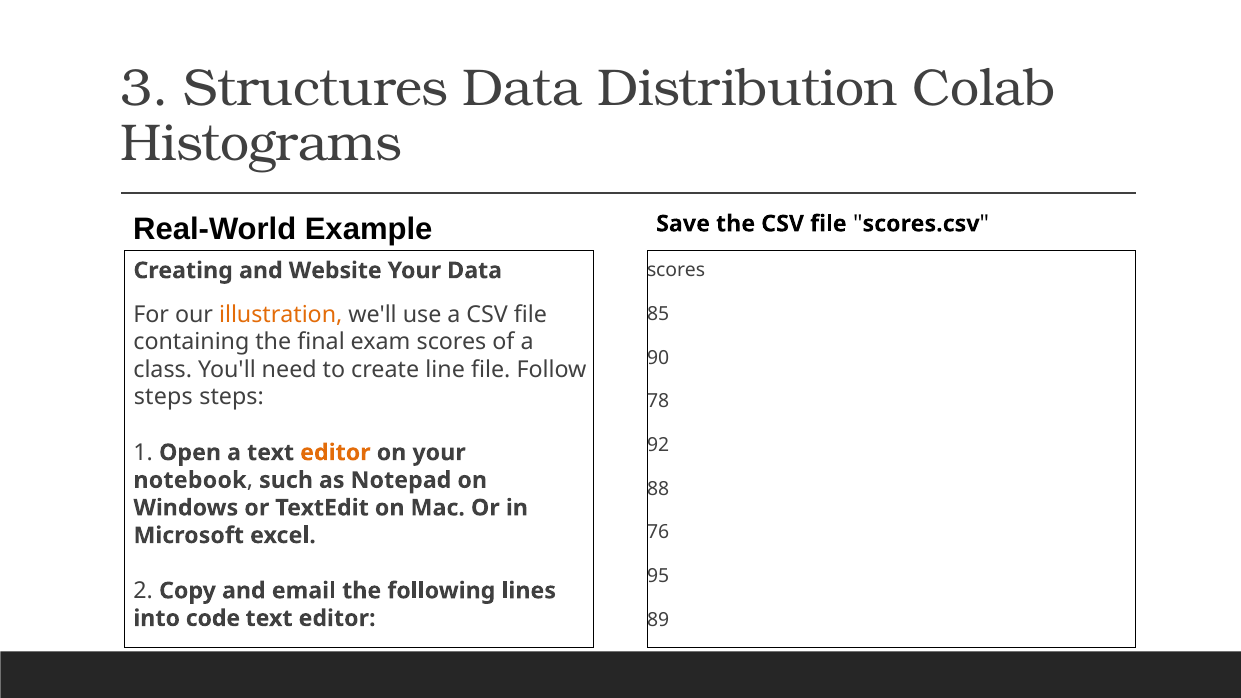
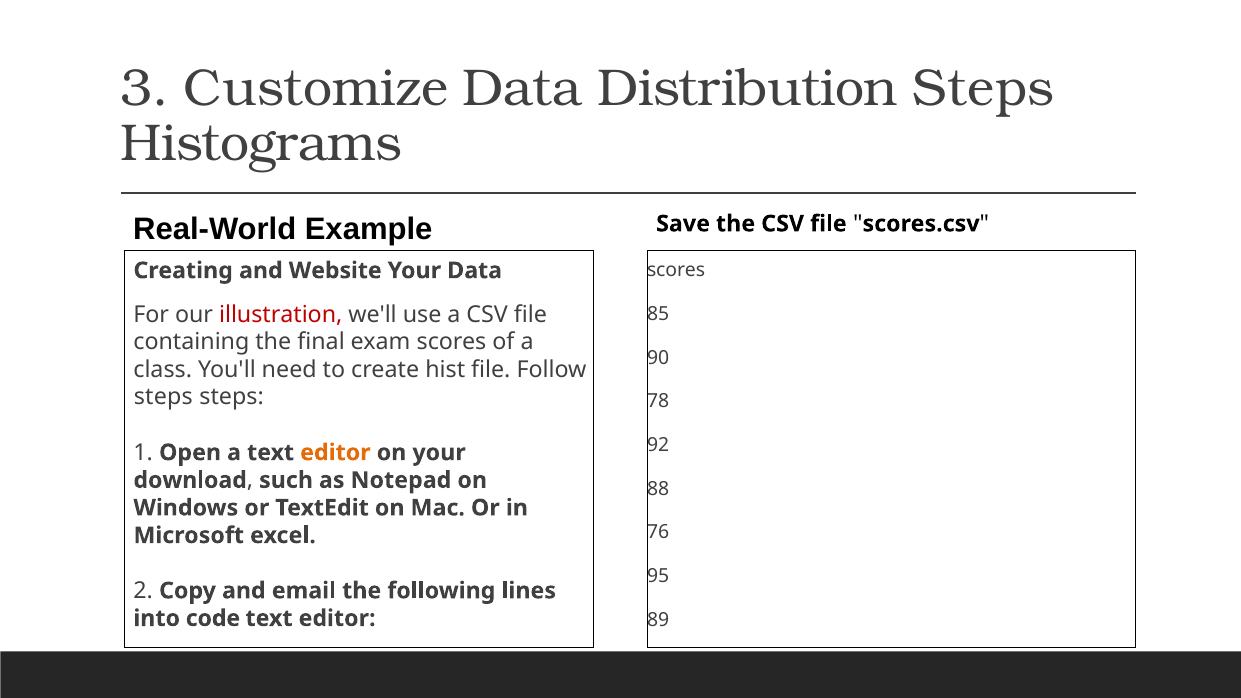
Structures: Structures -> Customize (316, 88)
Distribution Colab: Colab -> Steps (984, 88)
illustration colour: orange -> red (281, 314)
line: line -> hist (445, 370)
notebook: notebook -> download (190, 480)
